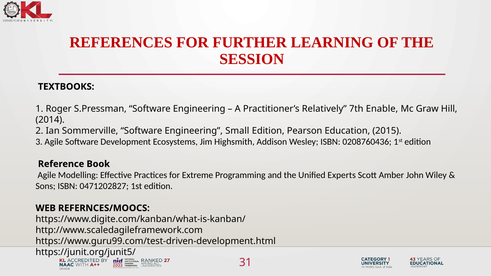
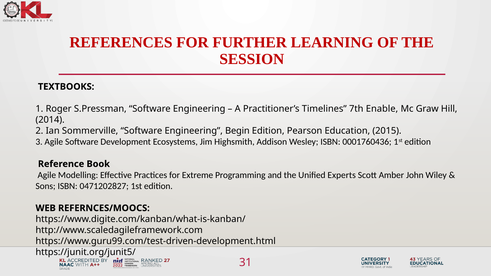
Relatively: Relatively -> Timelines (324, 109)
Small: Small -> Begin (237, 131)
0208760436: 0208760436 -> 0001760436 (367, 142)
